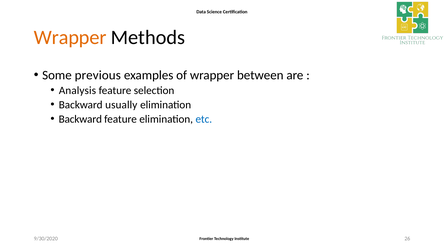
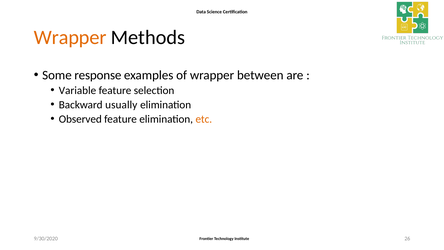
previous: previous -> response (98, 75)
Analysis: Analysis -> Variable (77, 90)
Backward: Backward -> Observed (80, 119)
etc colour: blue -> orange (204, 119)
